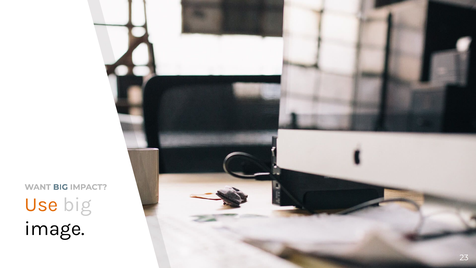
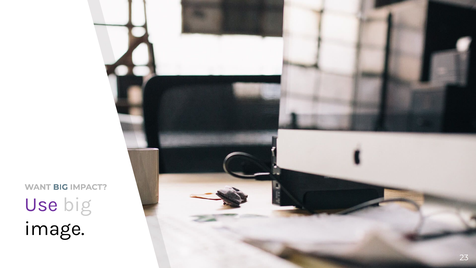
Use colour: orange -> purple (41, 204)
